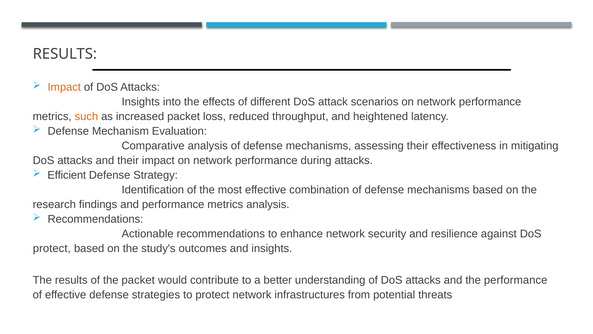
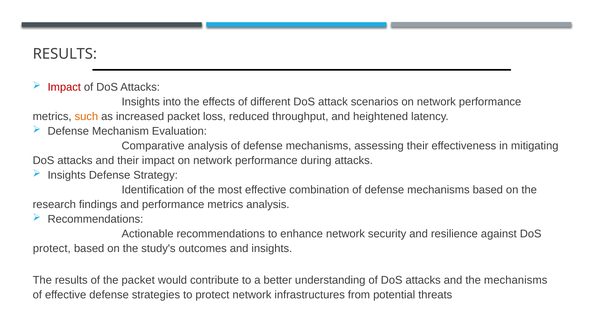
Impact colour: orange -> red (64, 87)
Efficient: Efficient -> Insights (67, 175)
the performance: performance -> mechanisms (516, 280)
